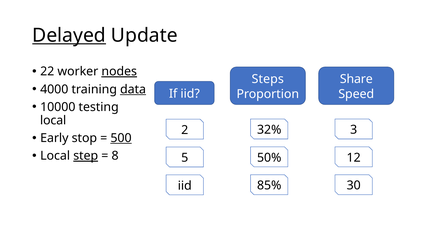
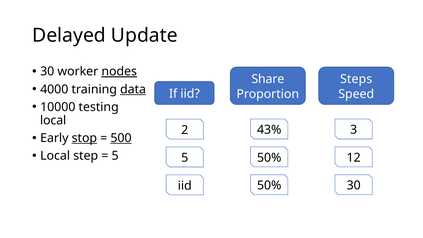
Delayed underline: present -> none (69, 36)
22: 22 -> 30 (47, 72)
Steps: Steps -> Share (268, 79)
Share: Share -> Steps (356, 79)
32%: 32% -> 43% (269, 130)
stop underline: none -> present (84, 138)
step underline: present -> none (86, 156)
8: 8 -> 5 (115, 156)
85%: 85% -> 50% (269, 186)
